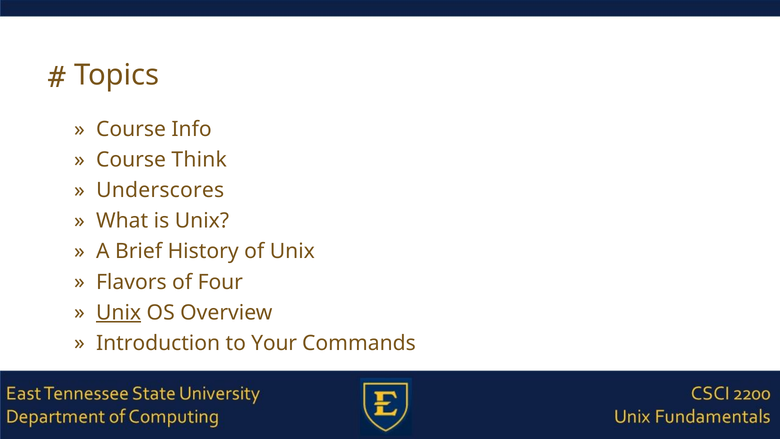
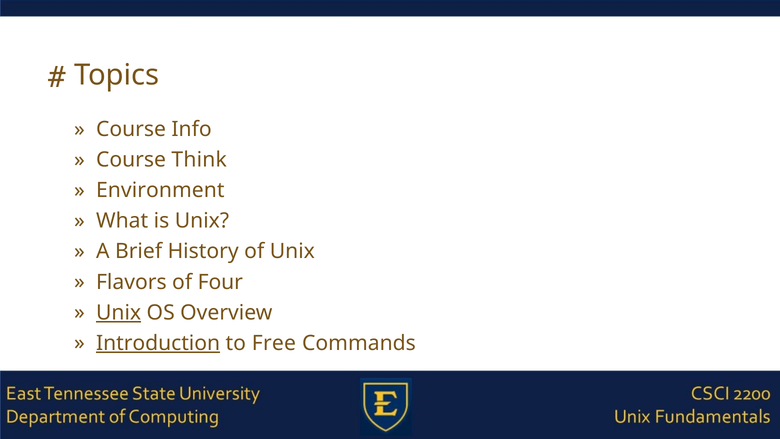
Underscores: Underscores -> Environment (160, 190)
Introduction underline: none -> present (158, 343)
Your: Your -> Free (274, 343)
